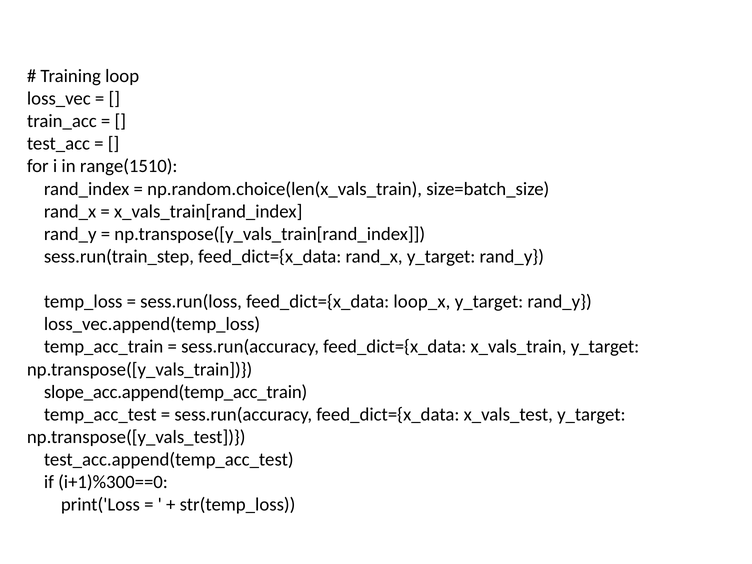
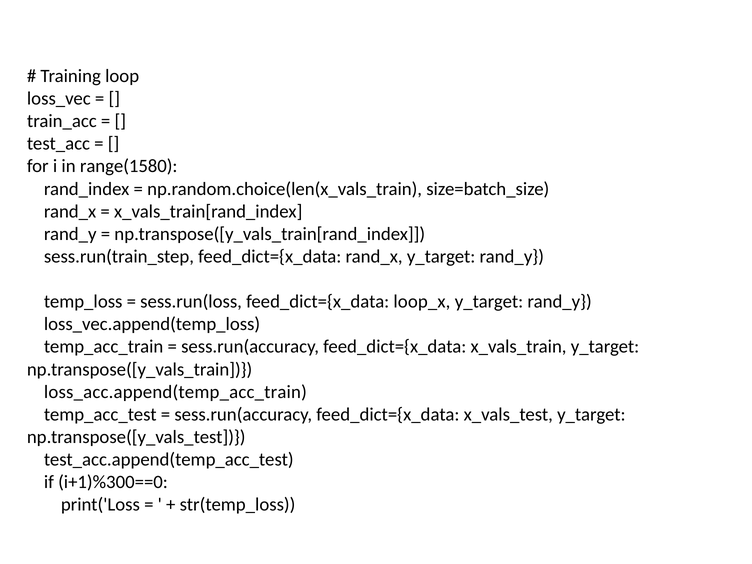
range(1510: range(1510 -> range(1580 (129, 166)
slope_acc.append(temp_acc_train: slope_acc.append(temp_acc_train -> loss_acc.append(temp_acc_train (175, 392)
